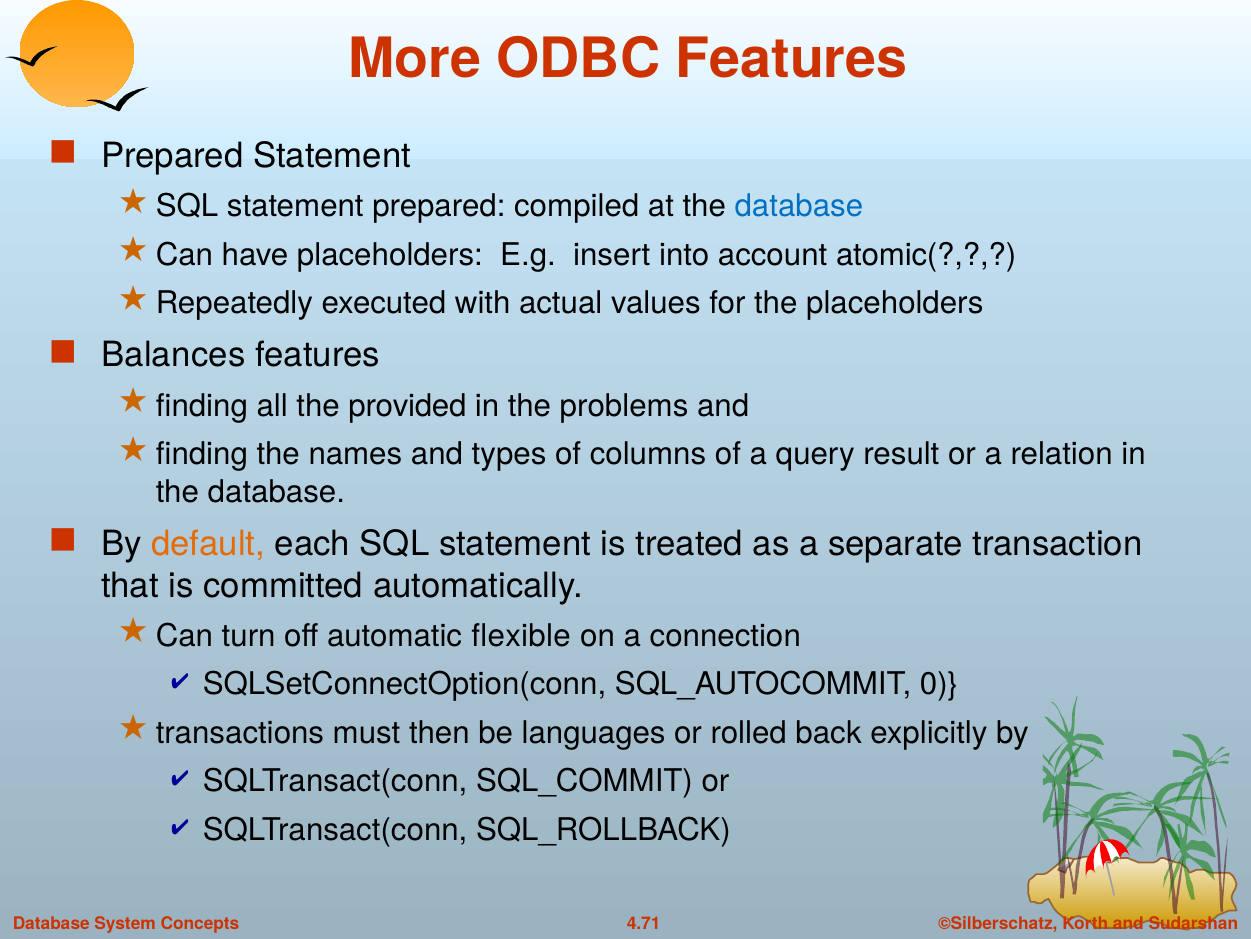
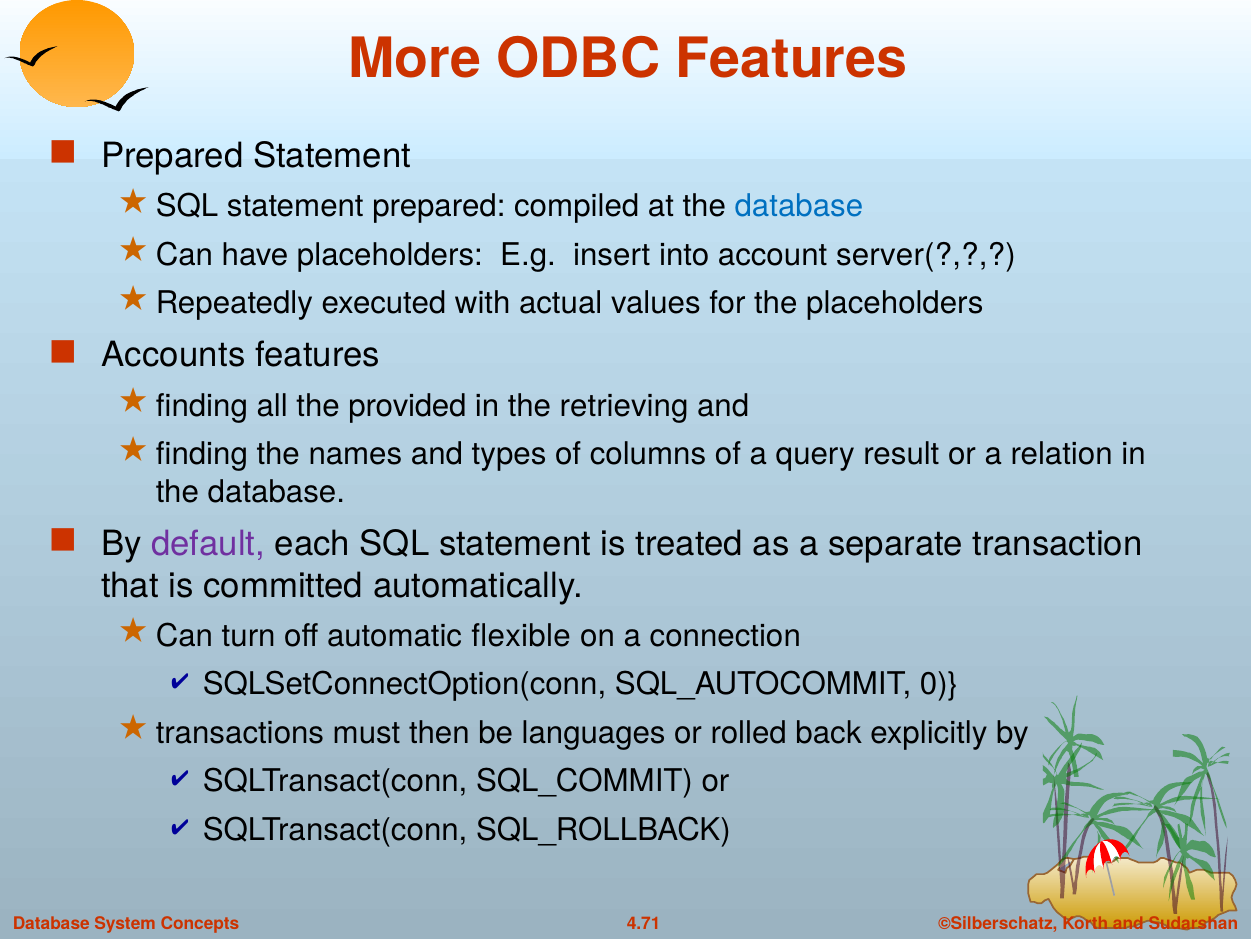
atomic(: atomic( -> server( (926, 255)
Balances: Balances -> Accounts (173, 355)
problems: problems -> retrieving (624, 406)
default colour: orange -> purple (208, 544)
